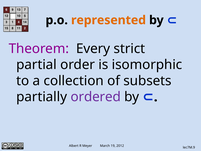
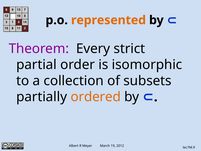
ordered colour: purple -> orange (96, 97)
